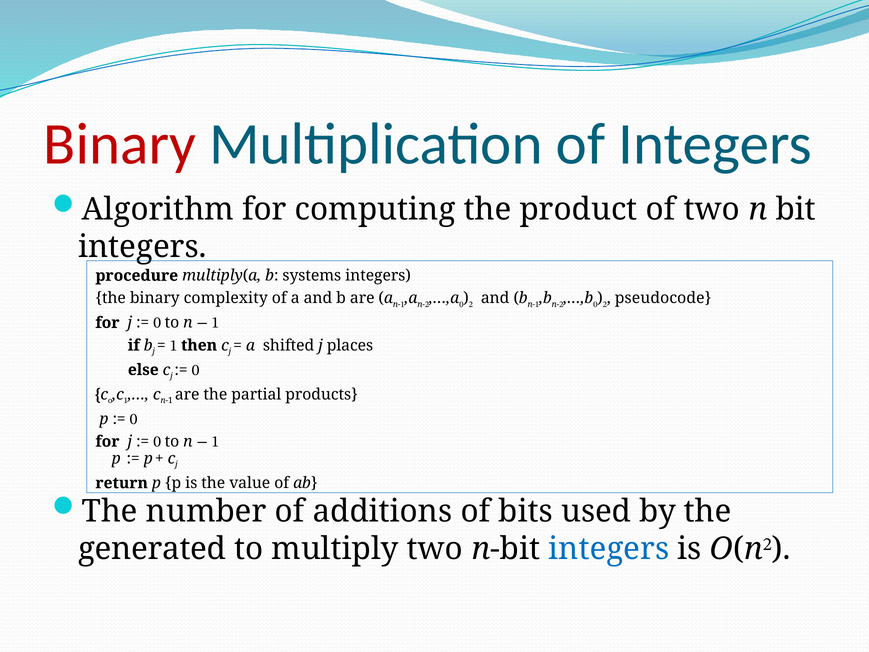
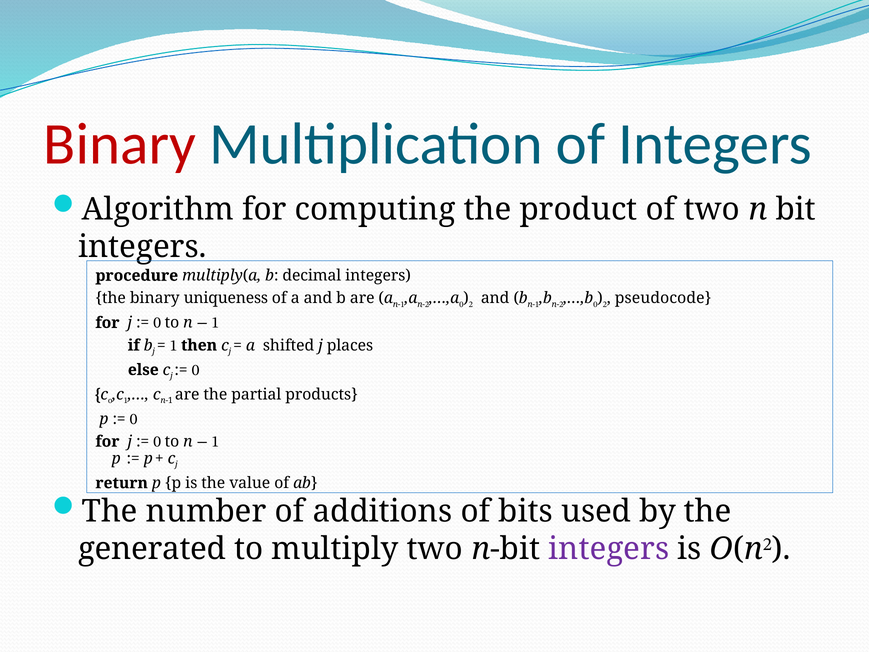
systems: systems -> decimal (312, 275)
complexity: complexity -> uniqueness (226, 298)
integers colour: blue -> purple (609, 549)
